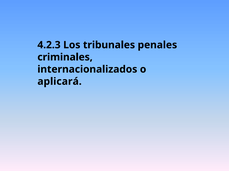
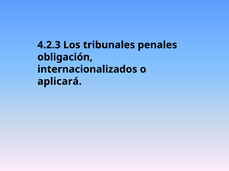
criminales: criminales -> obligación (65, 57)
